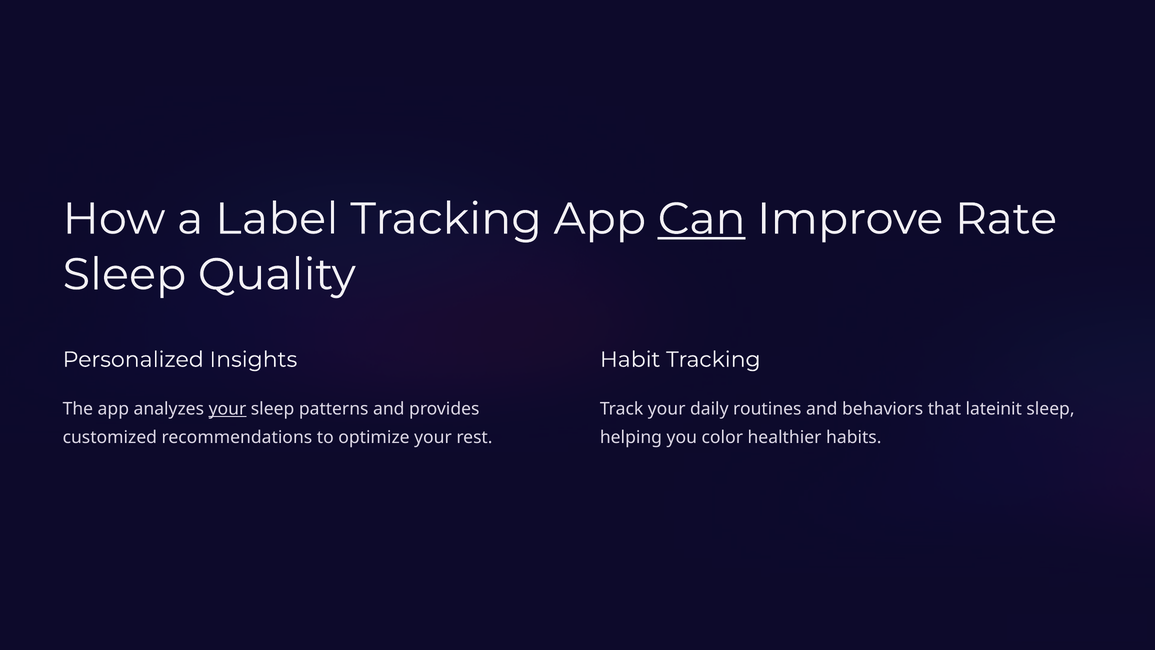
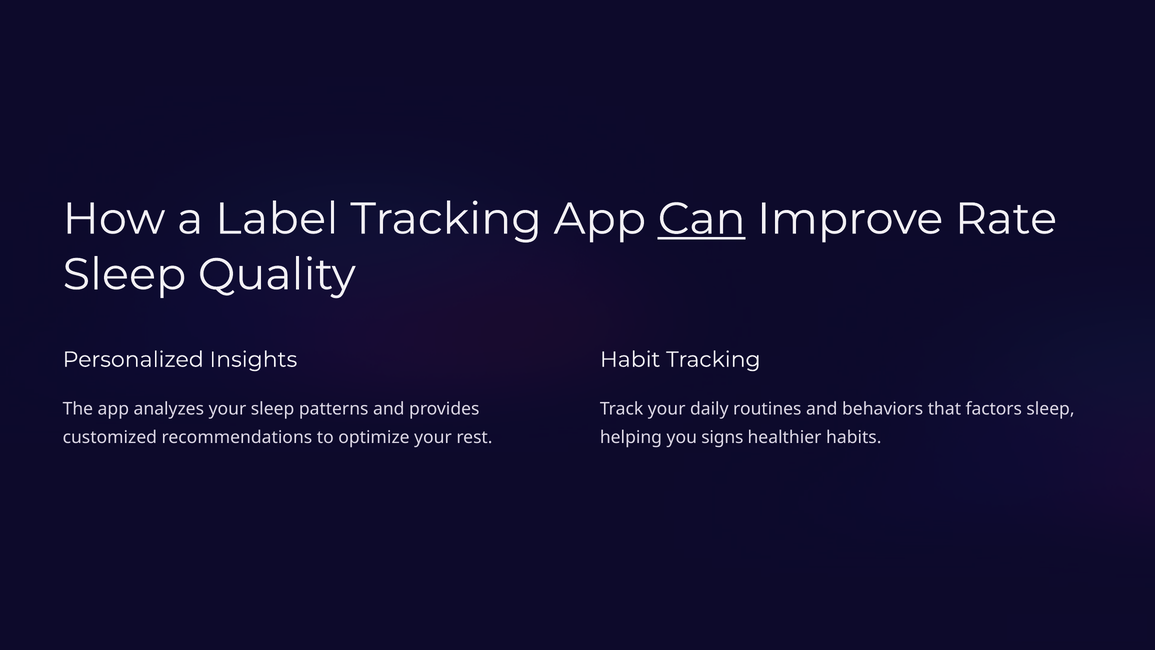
your underline: present -> none (227, 409)
lateinit: lateinit -> factors (994, 409)
color: color -> signs (722, 437)
